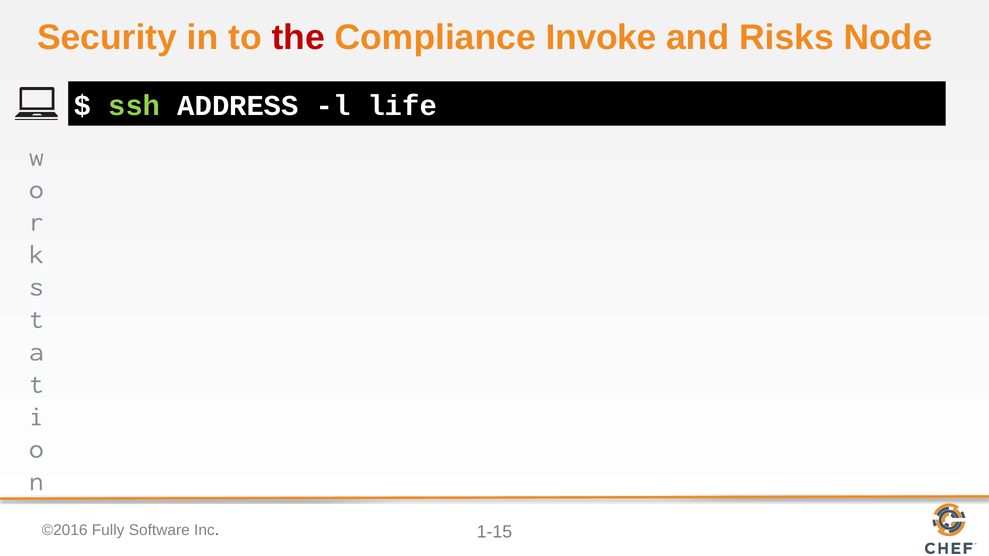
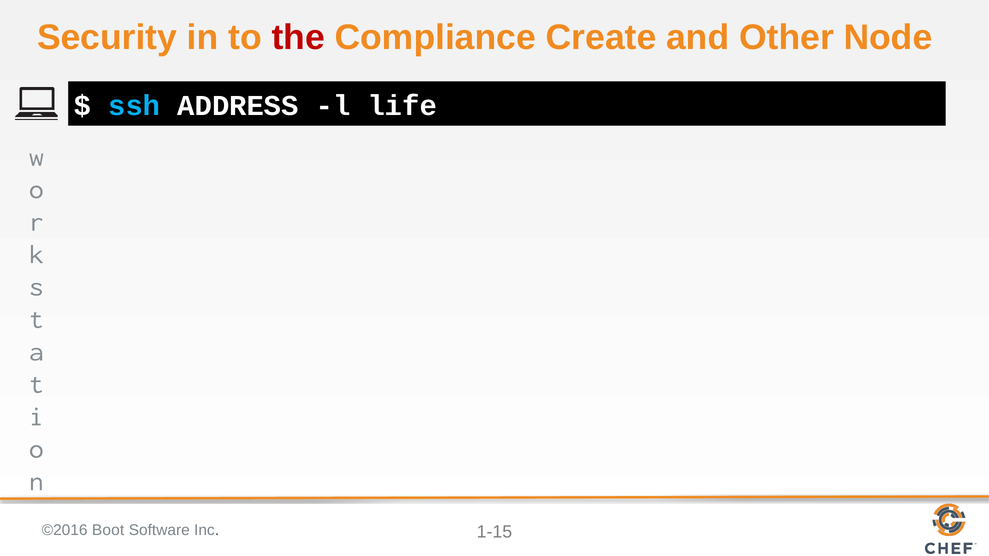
Invoke: Invoke -> Create (601, 38)
Risks: Risks -> Other (787, 38)
ssh colour: light green -> light blue (134, 106)
Fully: Fully -> Boot (108, 530)
